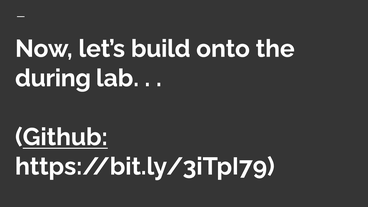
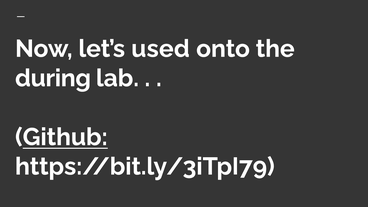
build: build -> used (160, 49)
